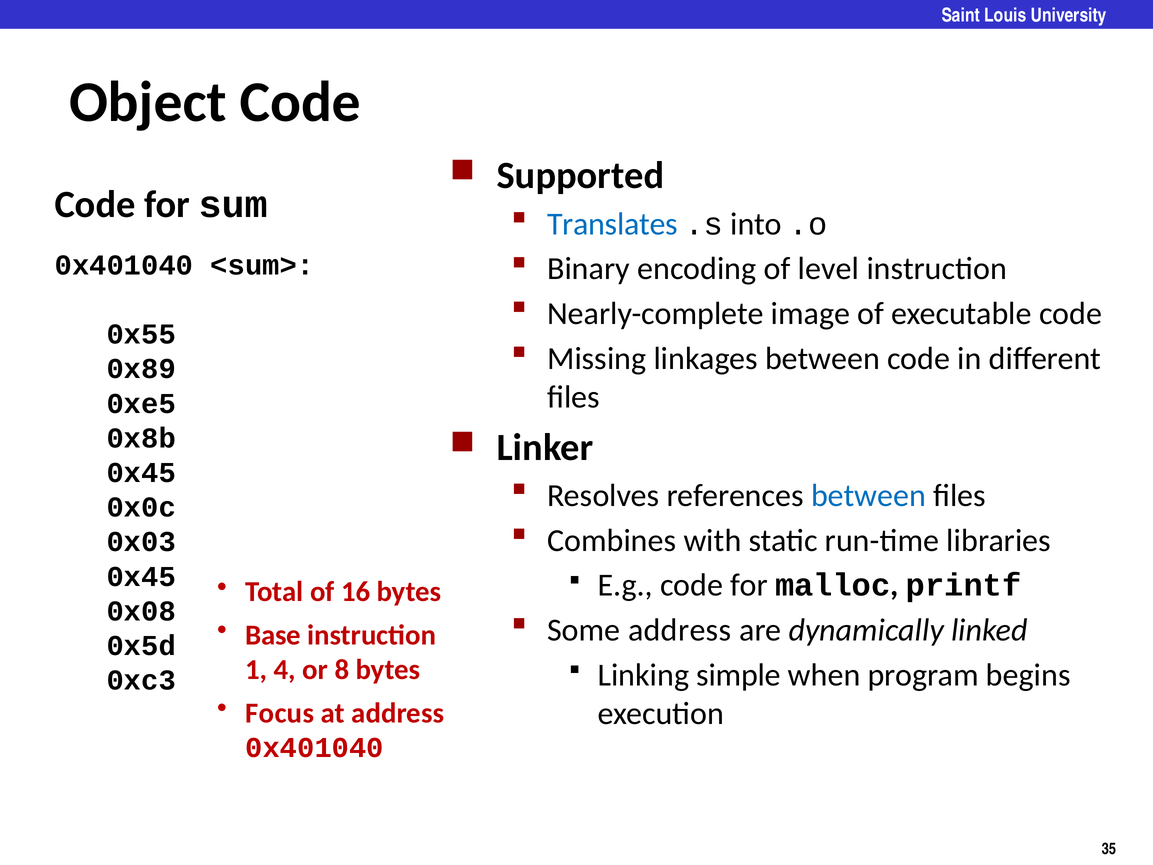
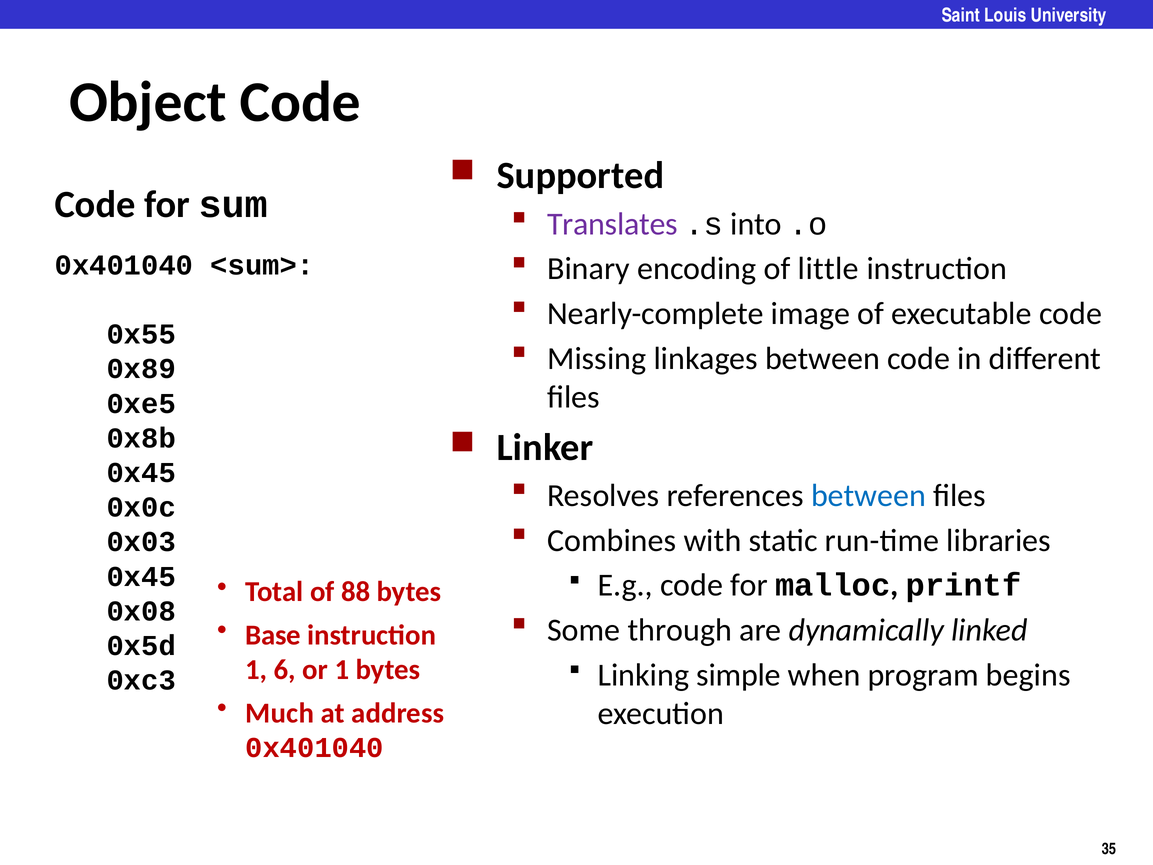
Translates colour: blue -> purple (612, 224)
level: level -> little (828, 269)
16: 16 -> 88 (356, 592)
Some address: address -> through (680, 630)
4: 4 -> 6 (285, 670)
or 8: 8 -> 1 (342, 670)
Focus: Focus -> Much (280, 713)
